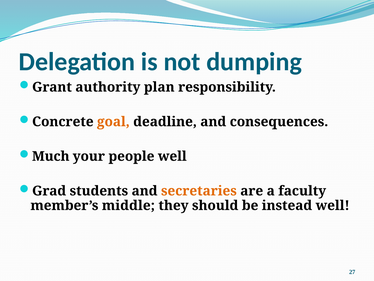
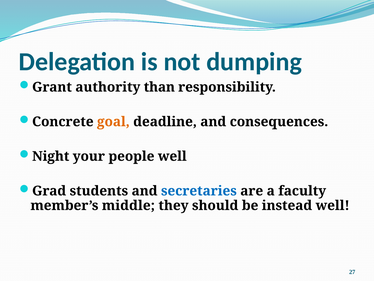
plan: plan -> than (159, 87)
Much: Much -> Night (51, 156)
secretaries colour: orange -> blue (199, 191)
